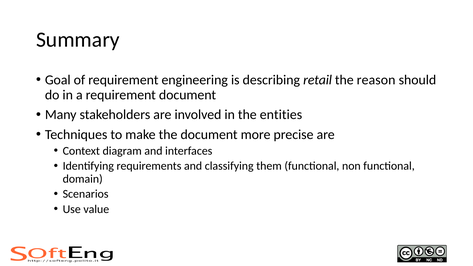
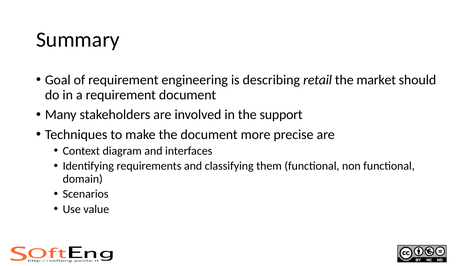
reason: reason -> market (376, 80)
entities: entities -> support (281, 115)
